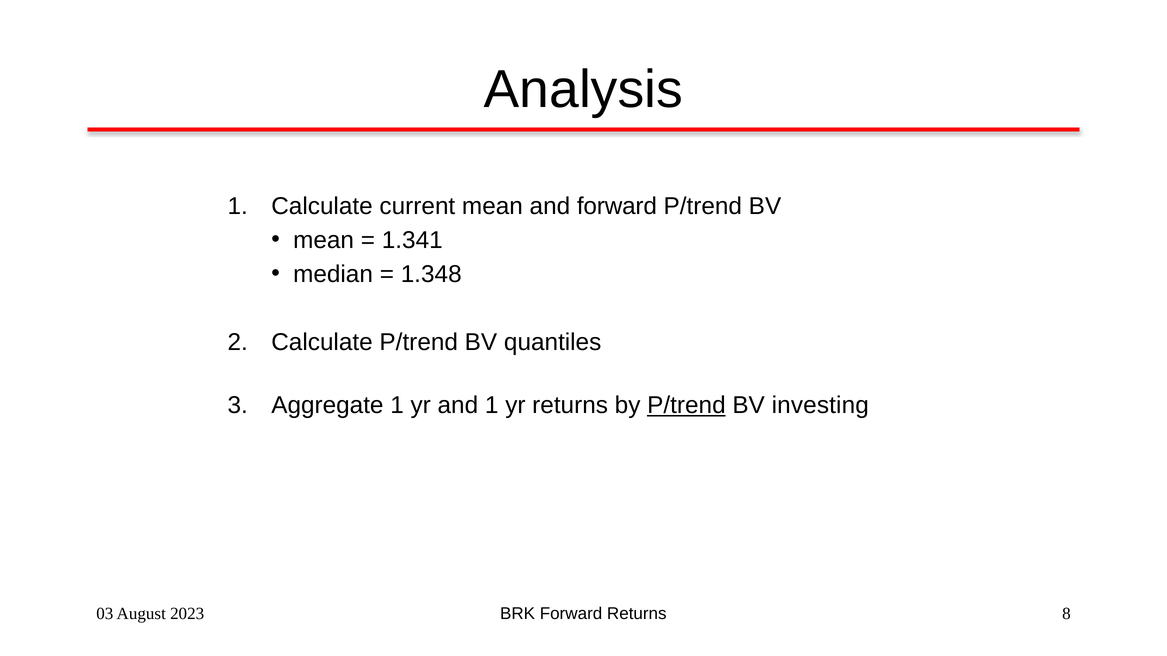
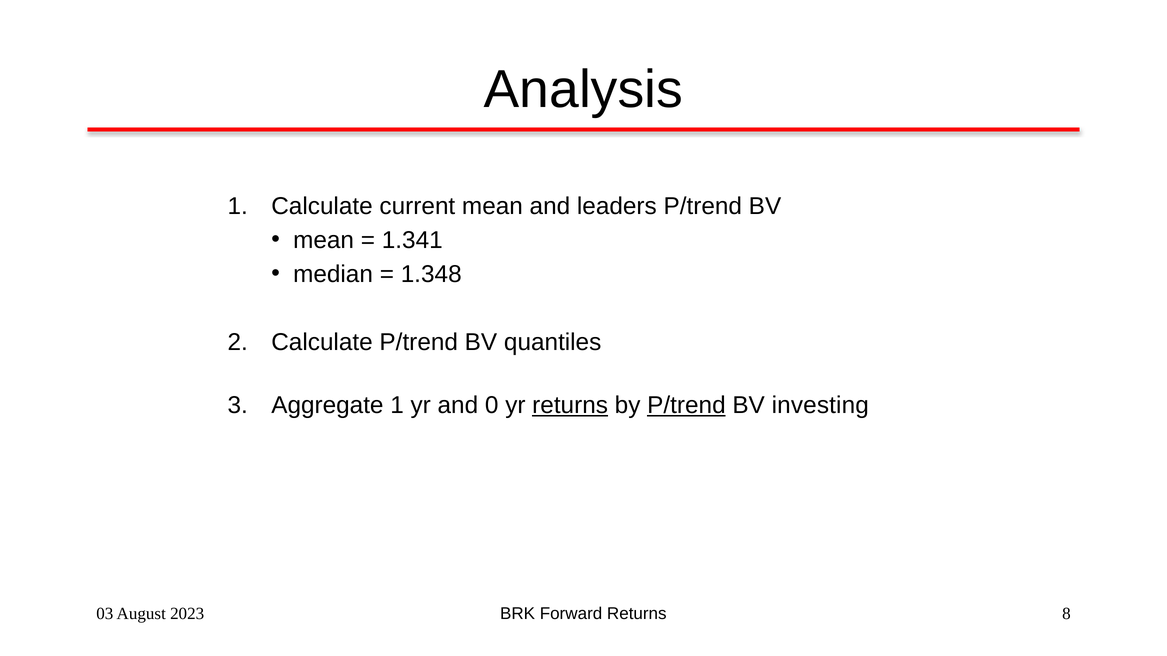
and forward: forward -> leaders (617, 206)
and 1: 1 -> 0 (492, 406)
returns underline: none -> present (570, 406)
